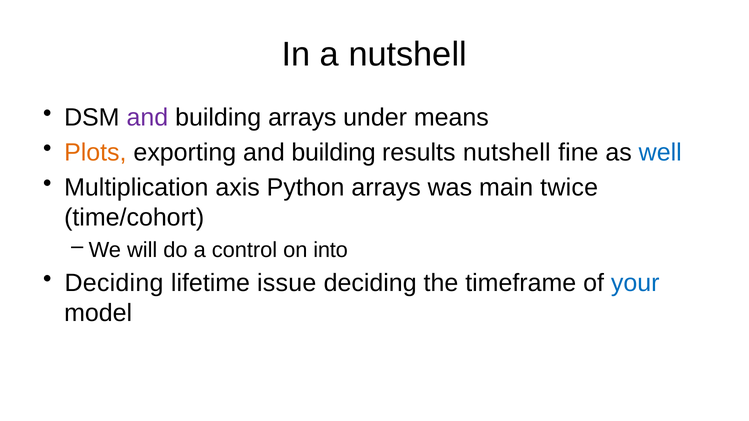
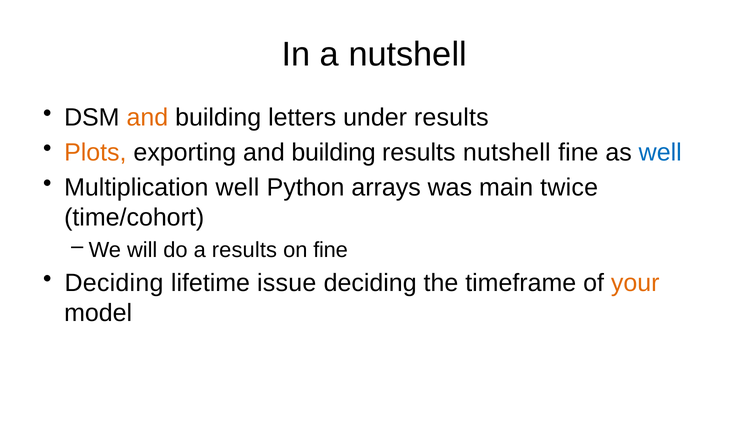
and colour: purple -> orange (147, 118)
building arrays: arrays -> letters (302, 118)
under means: means -> results (451, 118)
Multiplication axis: axis -> well (237, 188)
a control: control -> results (244, 250)
on into: into -> fine (331, 250)
your colour: blue -> orange (635, 283)
